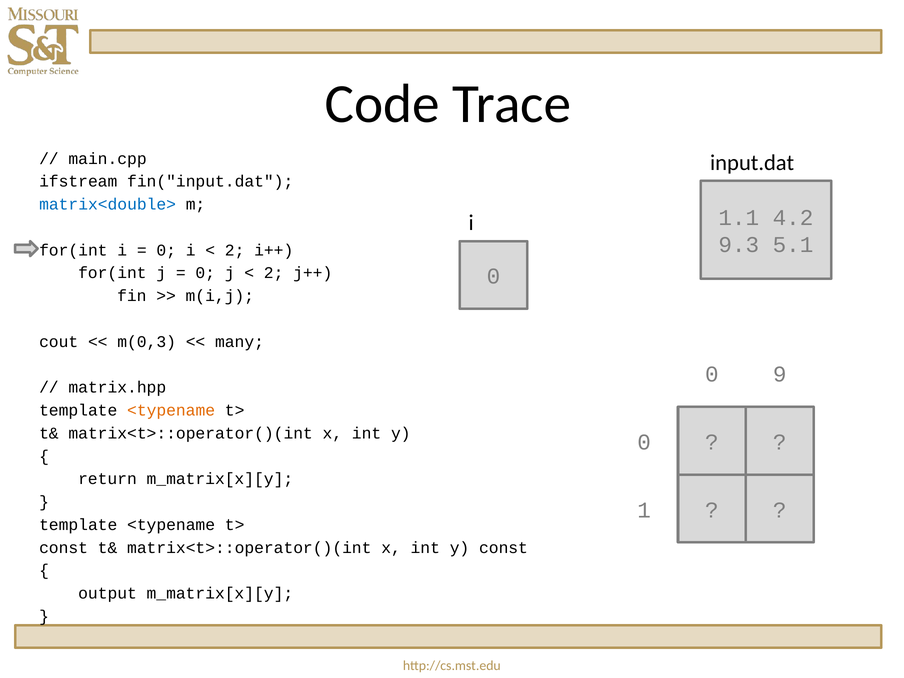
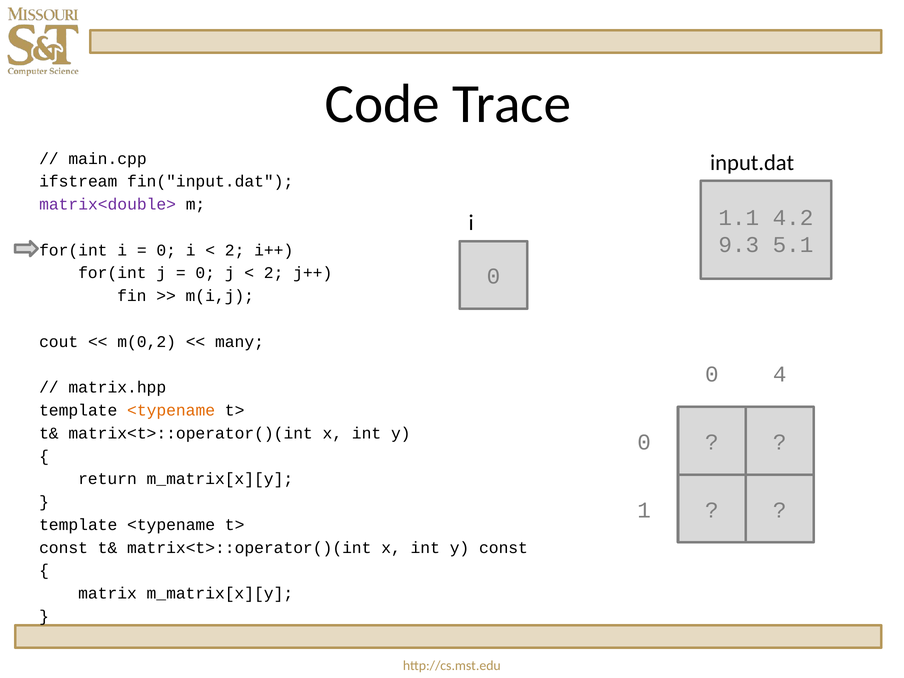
matrix<double> colour: blue -> purple (108, 204)
m(0,3: m(0,3 -> m(0,2 (147, 342)
9: 9 -> 4 (780, 374)
output: output -> matrix (108, 593)
